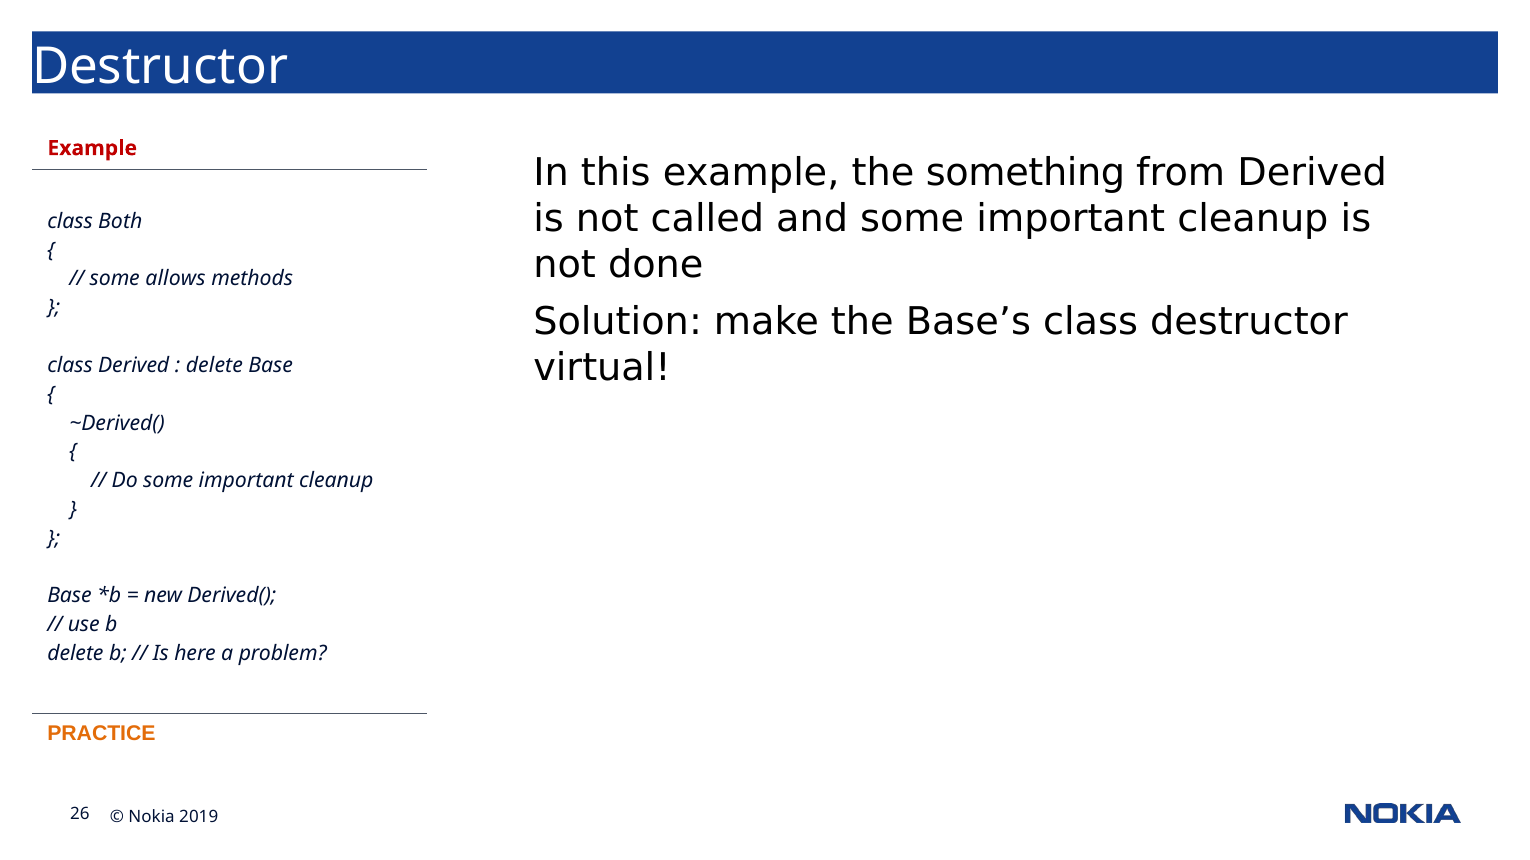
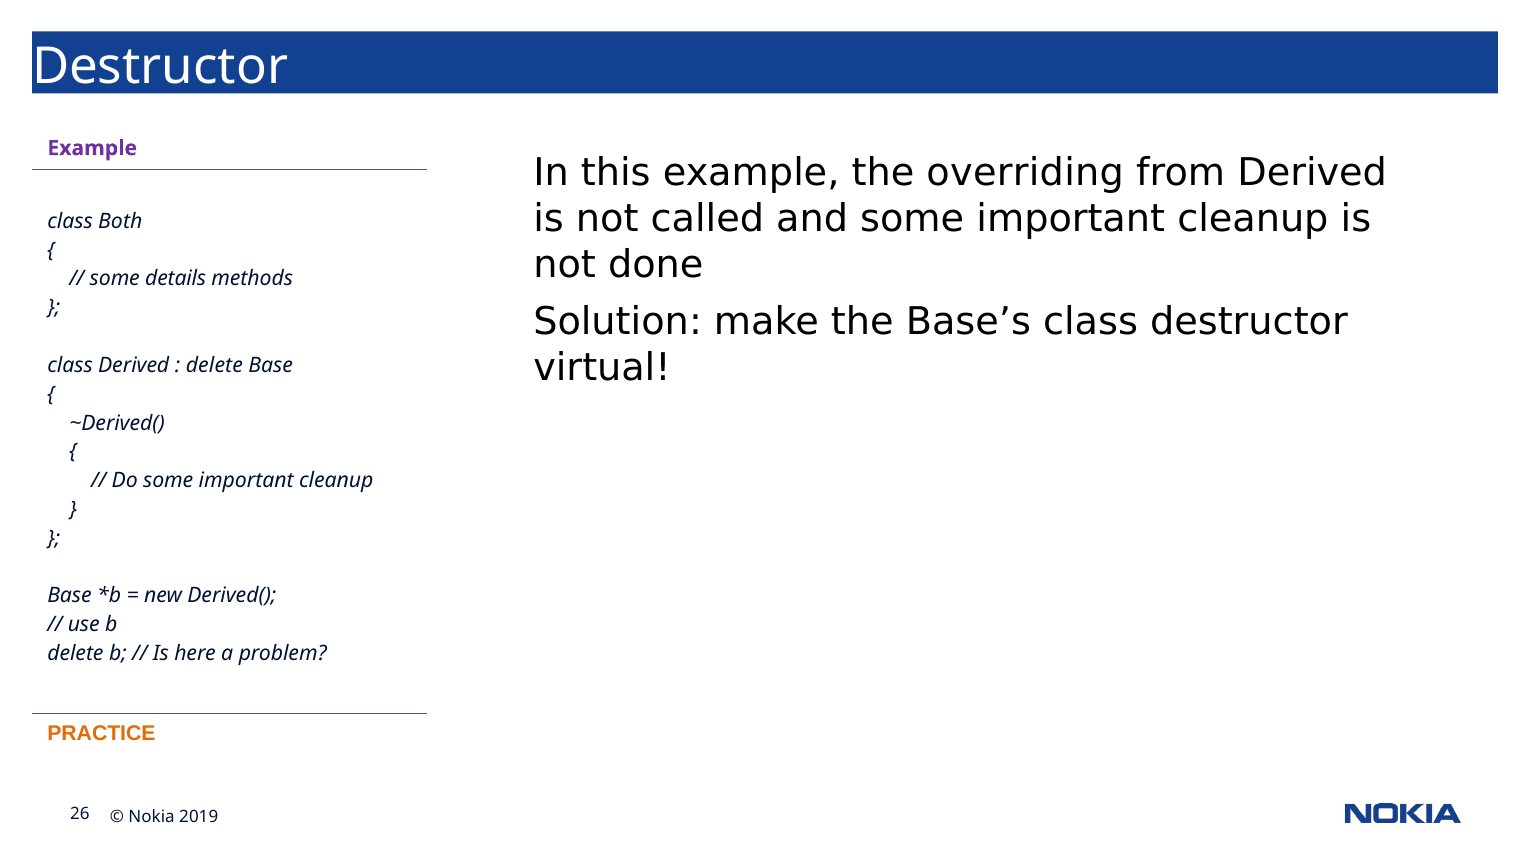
Example colour: red -> purple (92, 148)
something: something -> overriding (1025, 173)
allows: allows -> details (176, 279)
